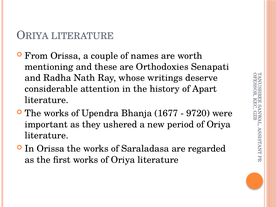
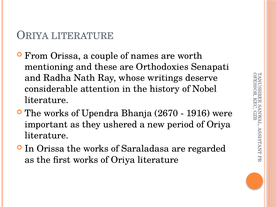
Apart: Apart -> Nobel (205, 89)
1677: 1677 -> 2670 (166, 113)
9720: 9720 -> 1916 (198, 113)
